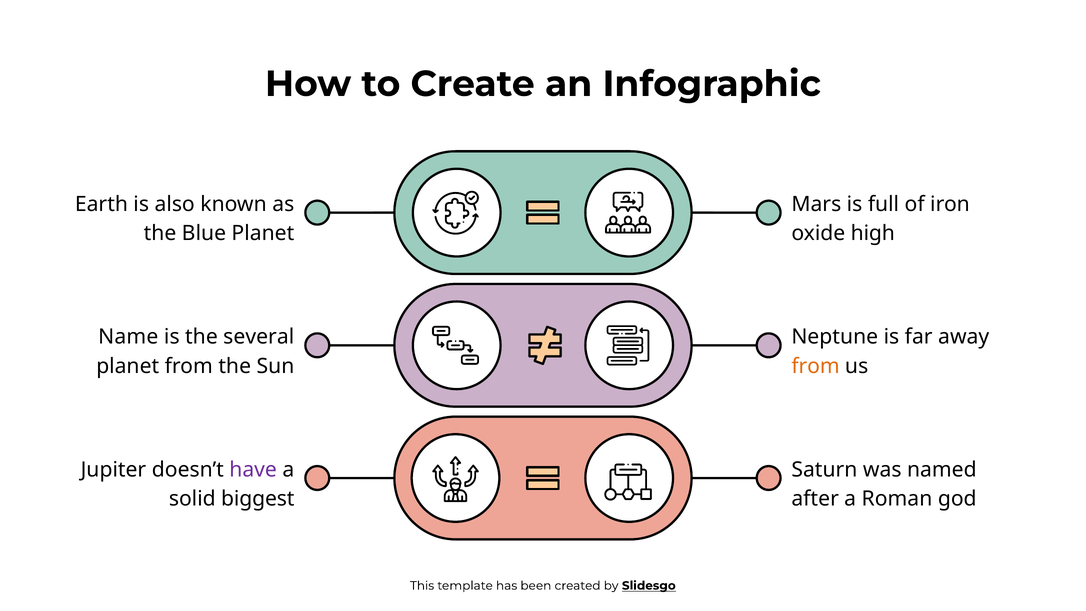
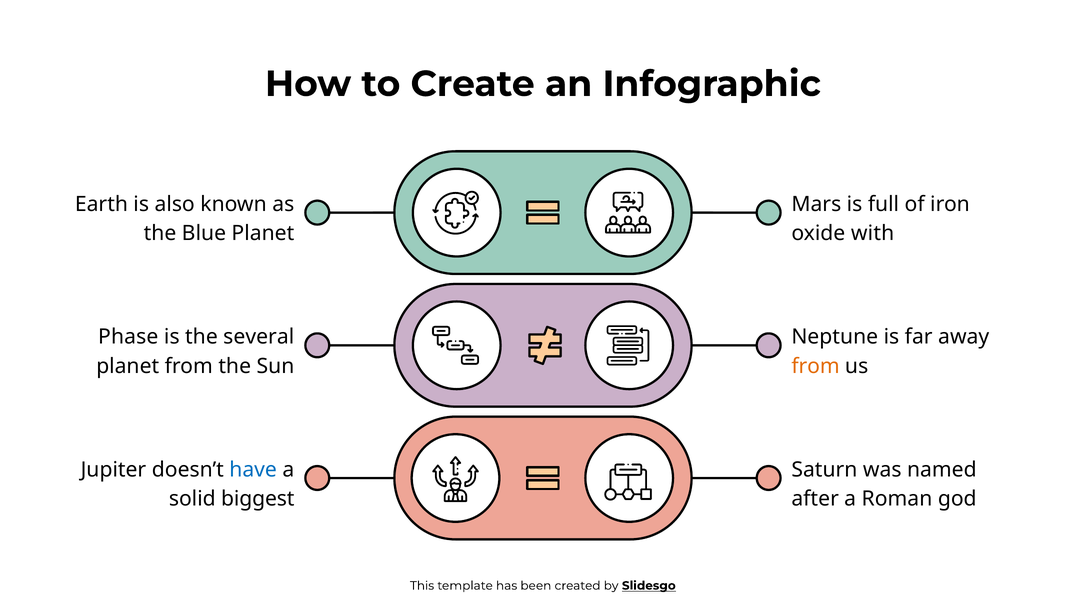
high: high -> with (873, 233)
Name: Name -> Phase (128, 337)
have colour: purple -> blue (253, 470)
